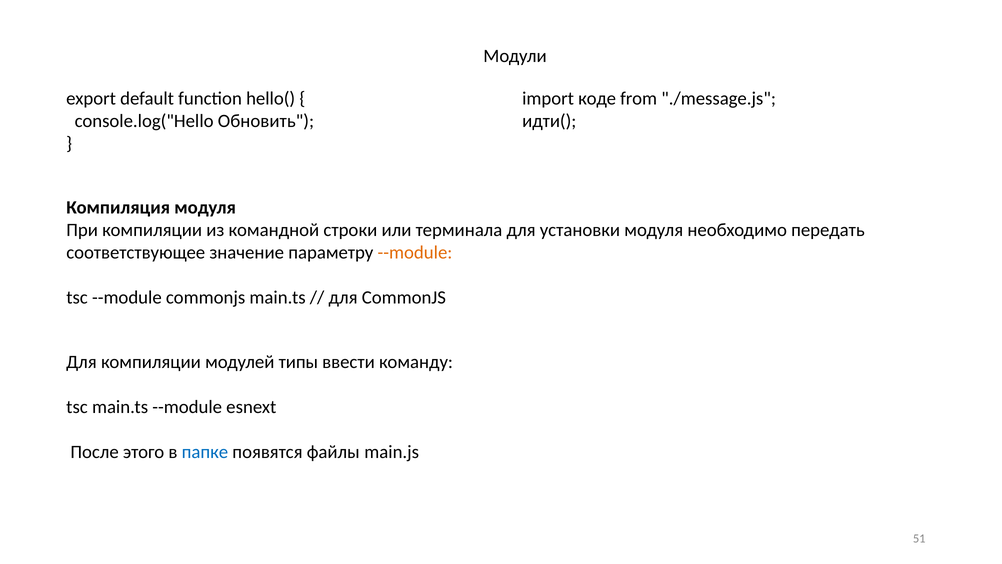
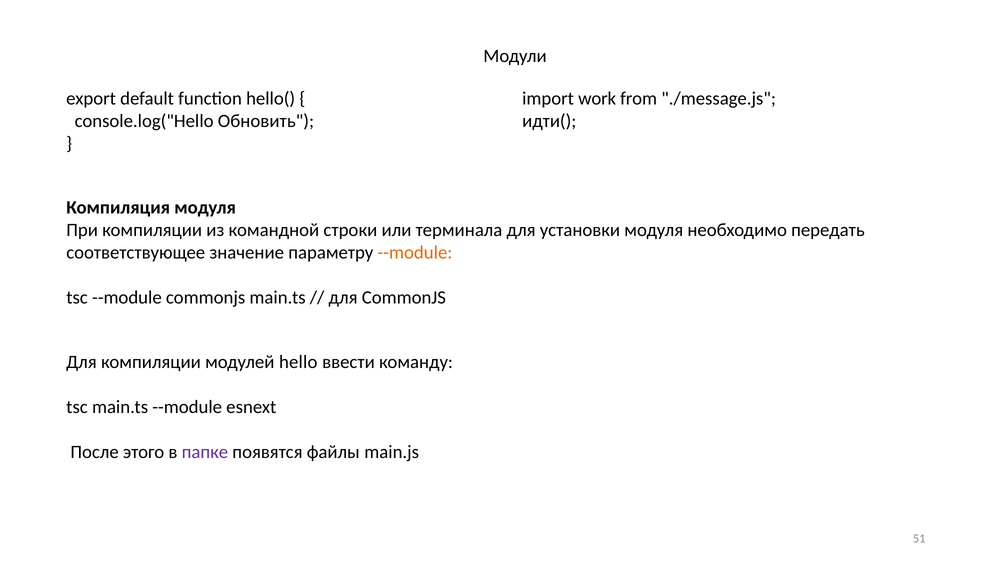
коде: коде -> work (597, 99)
типы: типы -> hello (298, 362)
папке colour: blue -> purple (205, 452)
